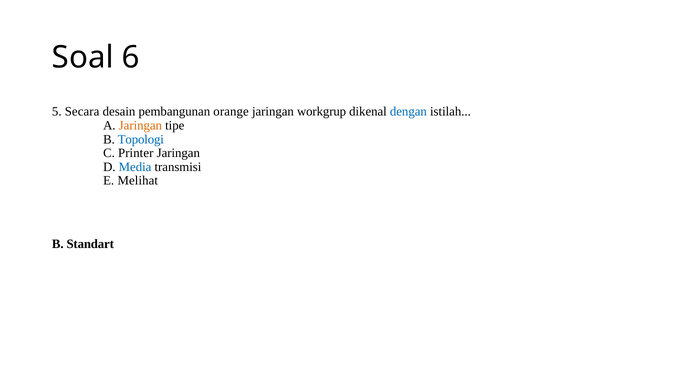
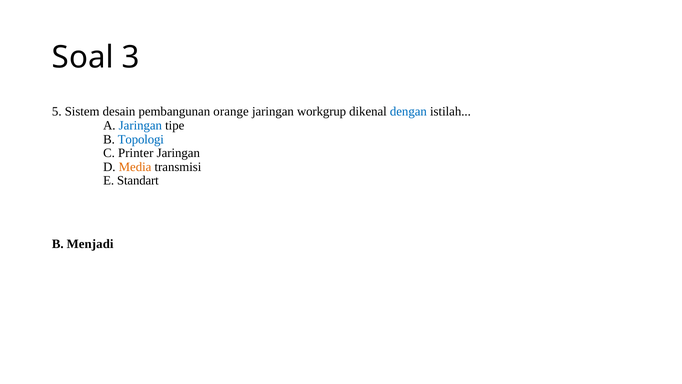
6: 6 -> 3 (131, 57)
Secara: Secara -> Sistem (82, 112)
Jaringan colour: orange -> blue (140, 125)
Media colour: blue -> orange (135, 167)
Melihat: Melihat -> Standart (138, 181)
Standart: Standart -> Menjadi (90, 244)
